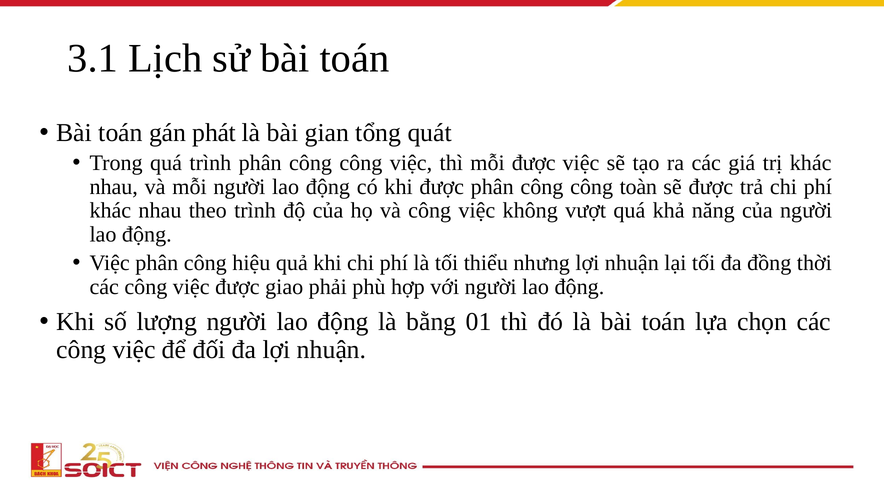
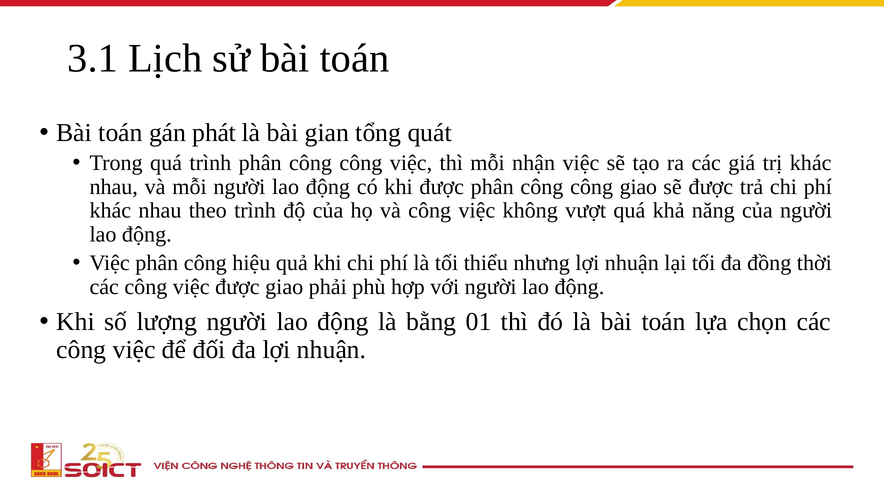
mỗi được: được -> nhận (534, 163)
công toàn: toàn -> giao (638, 187)
